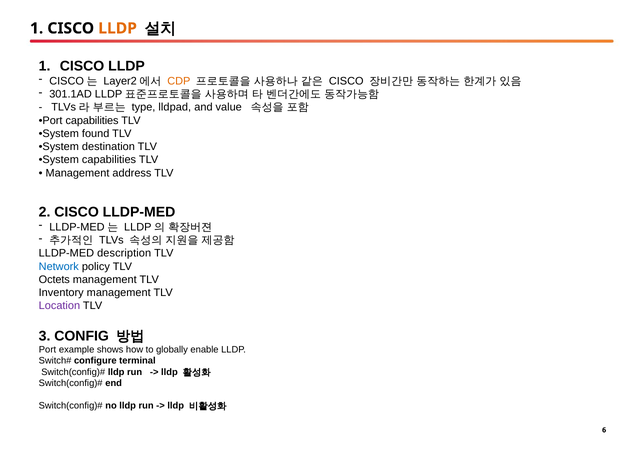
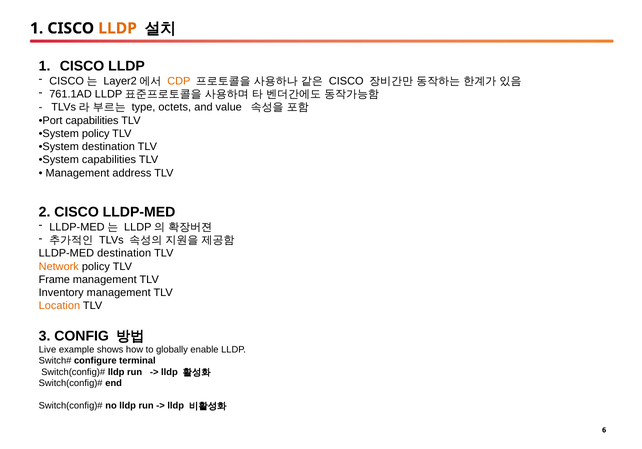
301.1AD: 301.1AD -> 761.1AD (71, 94)
lldpad: lldpad -> octets (175, 107)
System found: found -> policy (96, 134)
LLDP-MED description: description -> destination (124, 254)
Network colour: blue -> orange (59, 267)
Octets: Octets -> Frame (54, 280)
Location colour: purple -> orange (59, 306)
Port: Port -> Live (47, 350)
